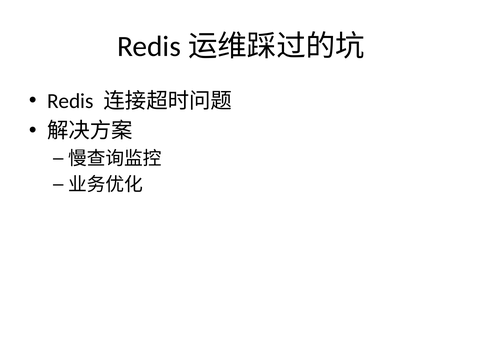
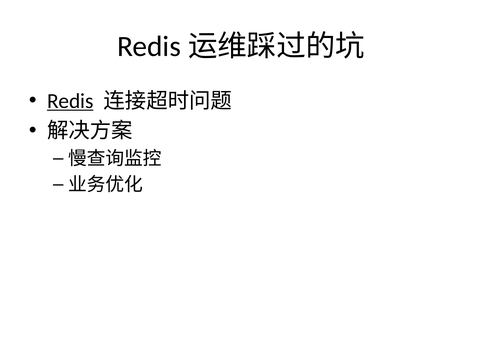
Redis underline: none -> present (70, 101)
